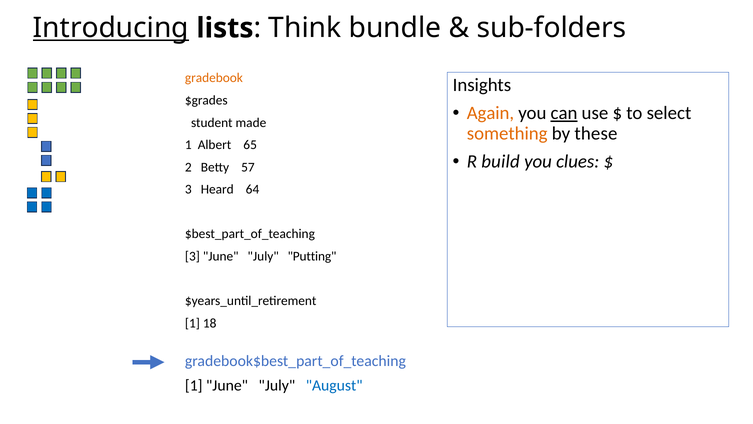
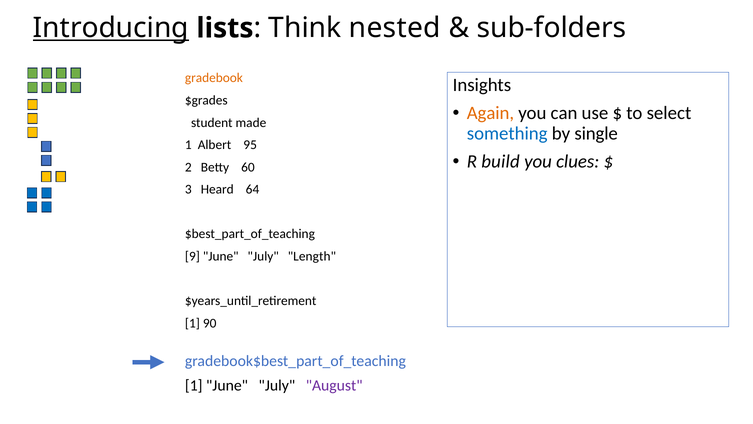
bundle: bundle -> nested (395, 28)
can underline: present -> none (564, 113)
something colour: orange -> blue (507, 133)
these: these -> single (596, 133)
65: 65 -> 95 (250, 145)
57: 57 -> 60 (248, 167)
3: 3 -> 9 (192, 256)
Putting: Putting -> Length (312, 256)
18: 18 -> 90 (210, 323)
August colour: blue -> purple (334, 385)
